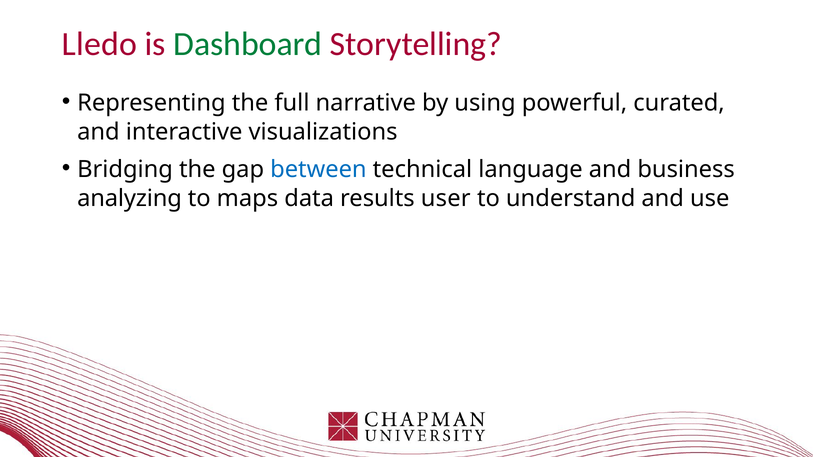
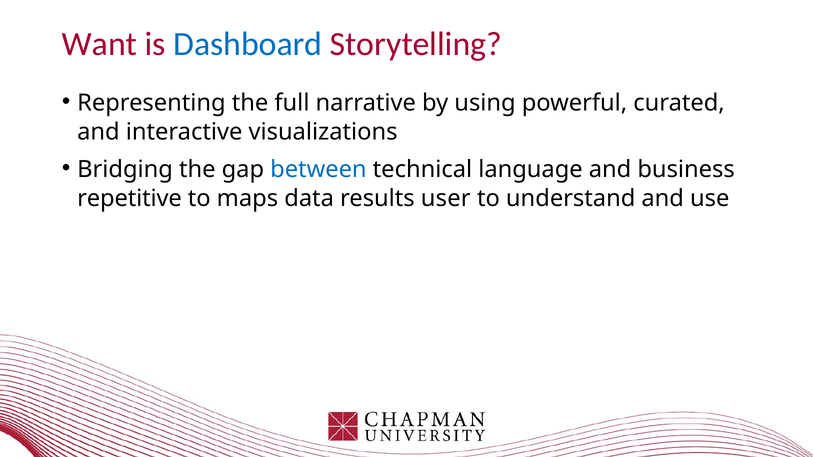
Lledo: Lledo -> Want (100, 44)
Dashboard colour: green -> blue (248, 44)
analyzing: analyzing -> repetitive (130, 199)
